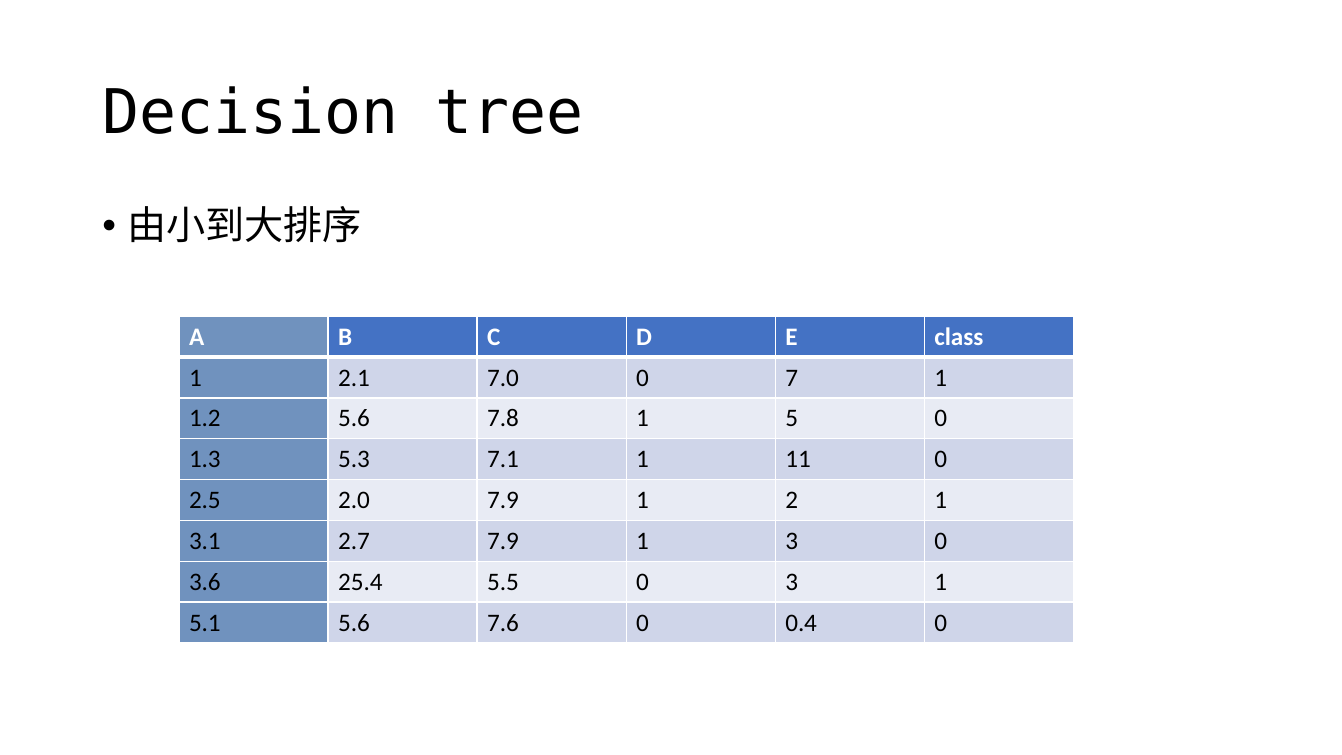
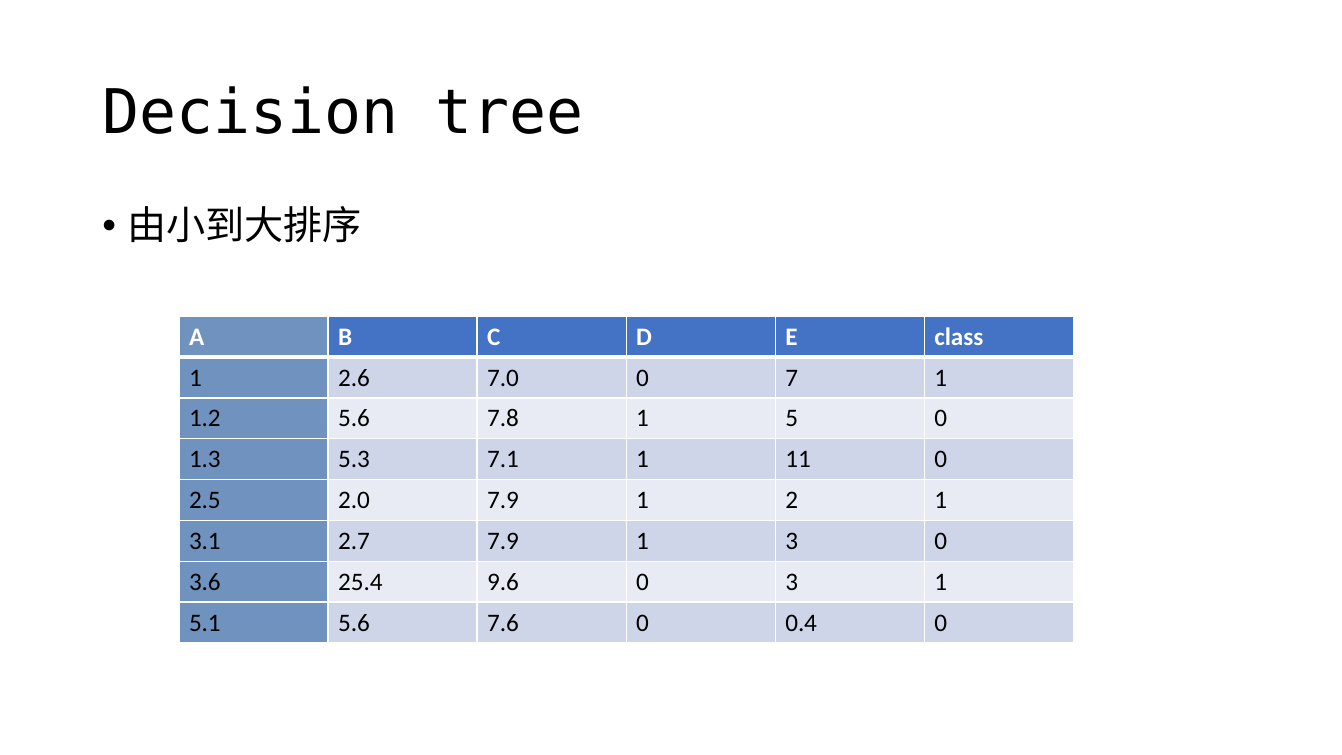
2.1: 2.1 -> 2.6 (354, 378)
5.5: 5.5 -> 9.6 (503, 582)
